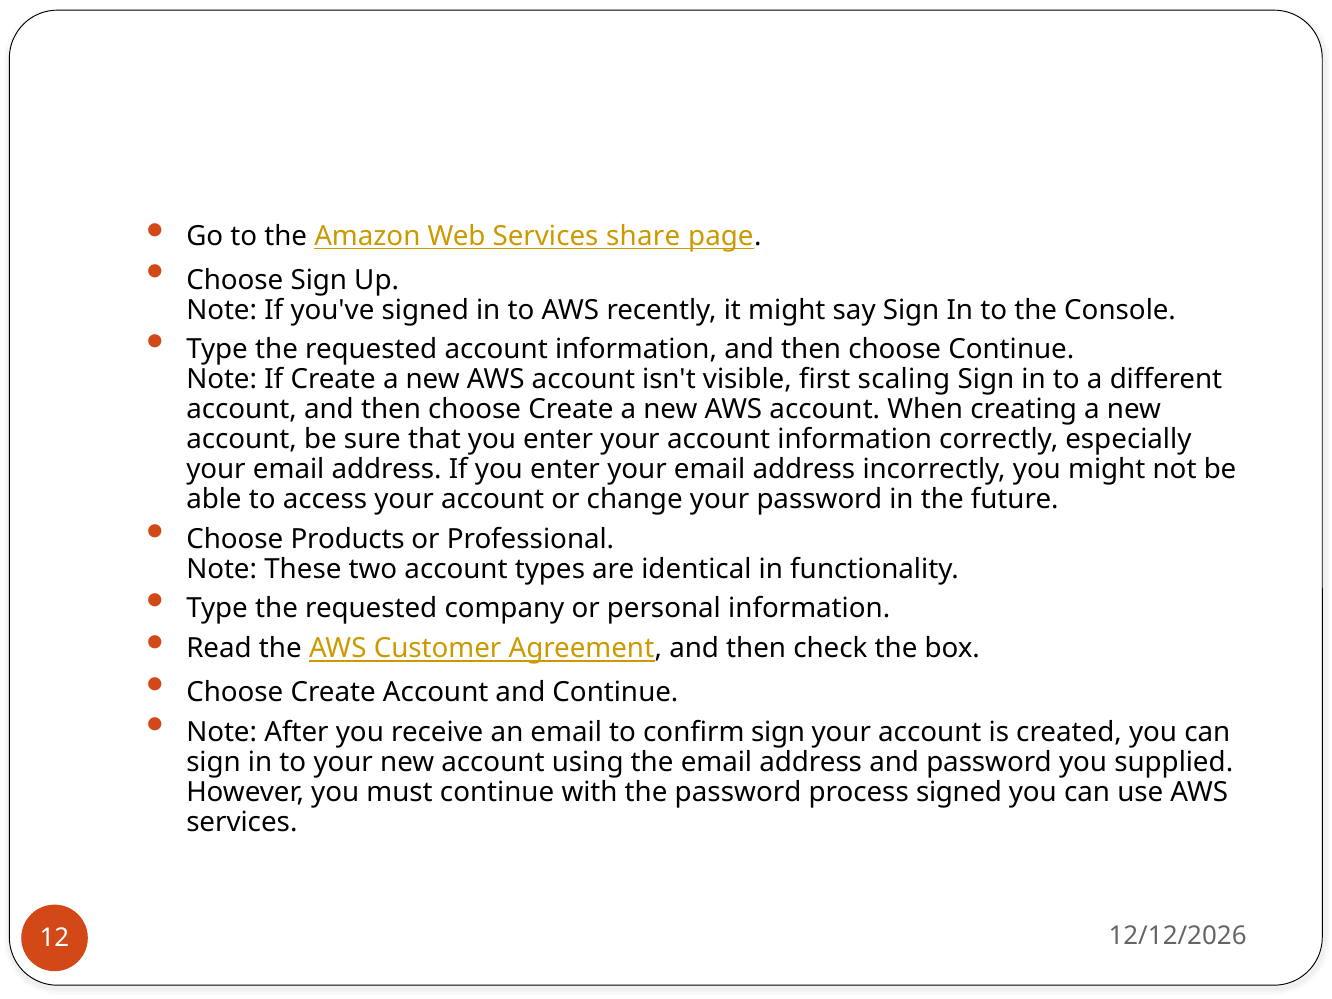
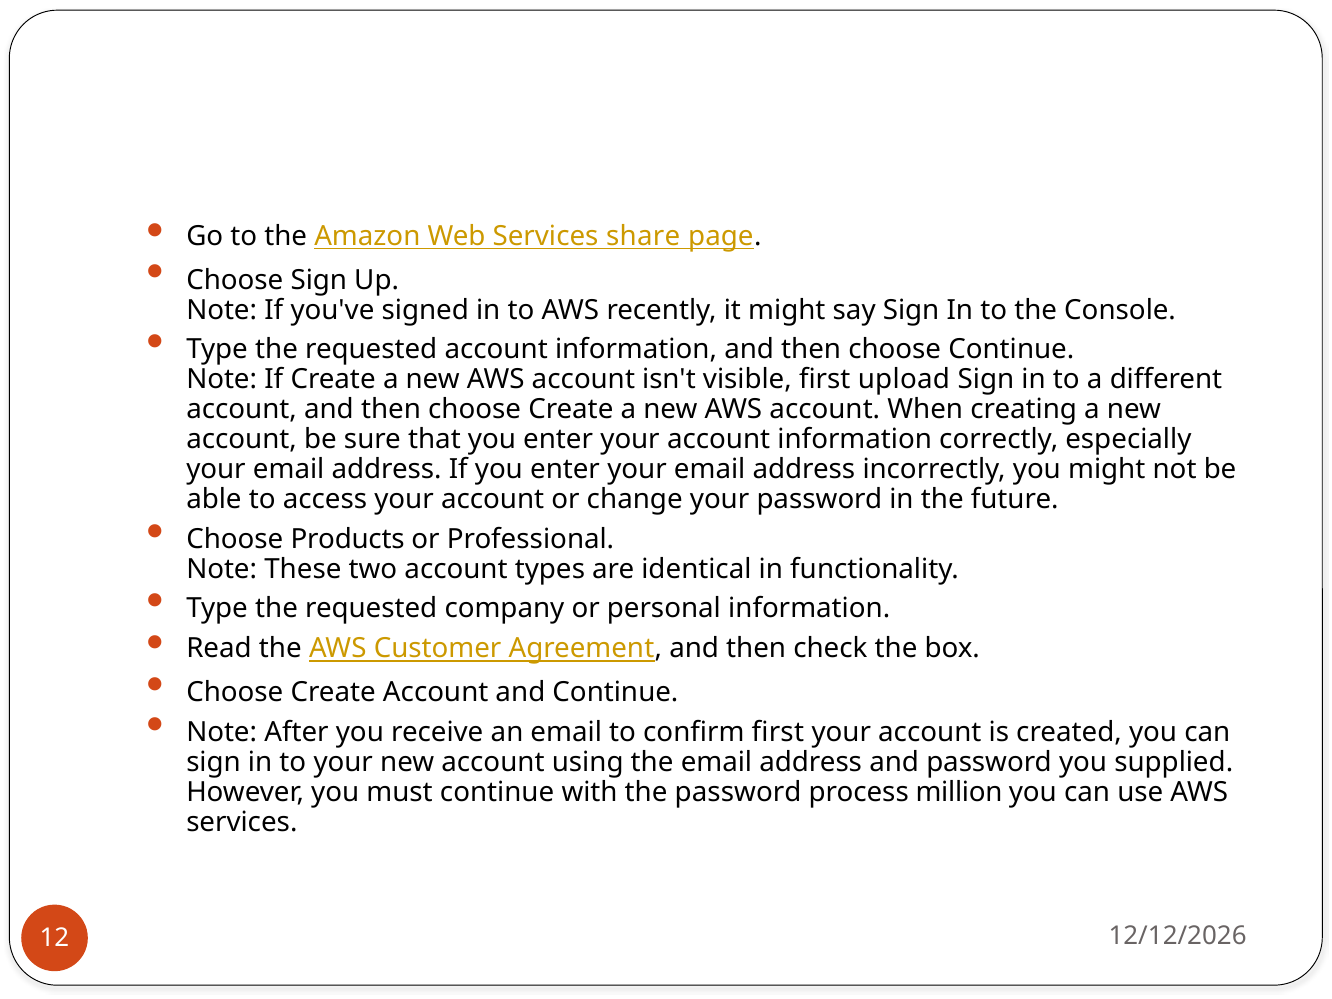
scaling: scaling -> upload (904, 380)
confirm sign: sign -> first (778, 732)
process signed: signed -> million (959, 792)
